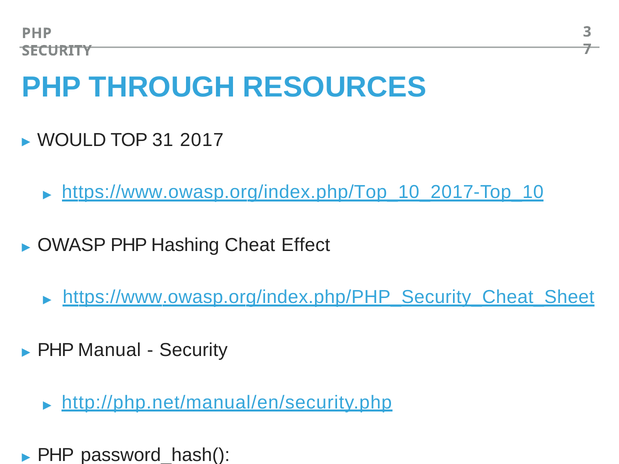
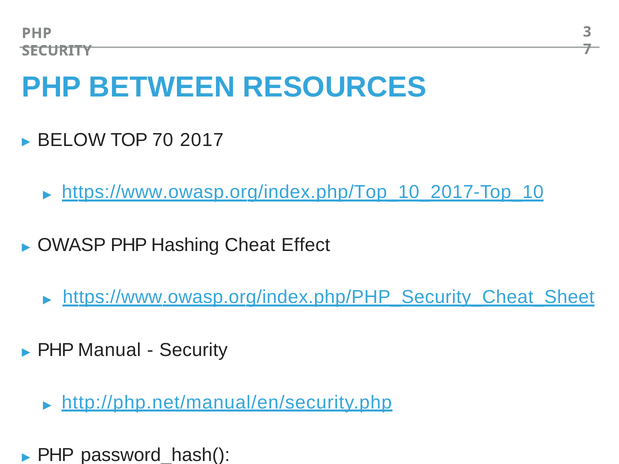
THROUGH: THROUGH -> BETWEEN (162, 87)
WOULD: WOULD -> BELOW (72, 140)
31: 31 -> 70 (163, 140)
